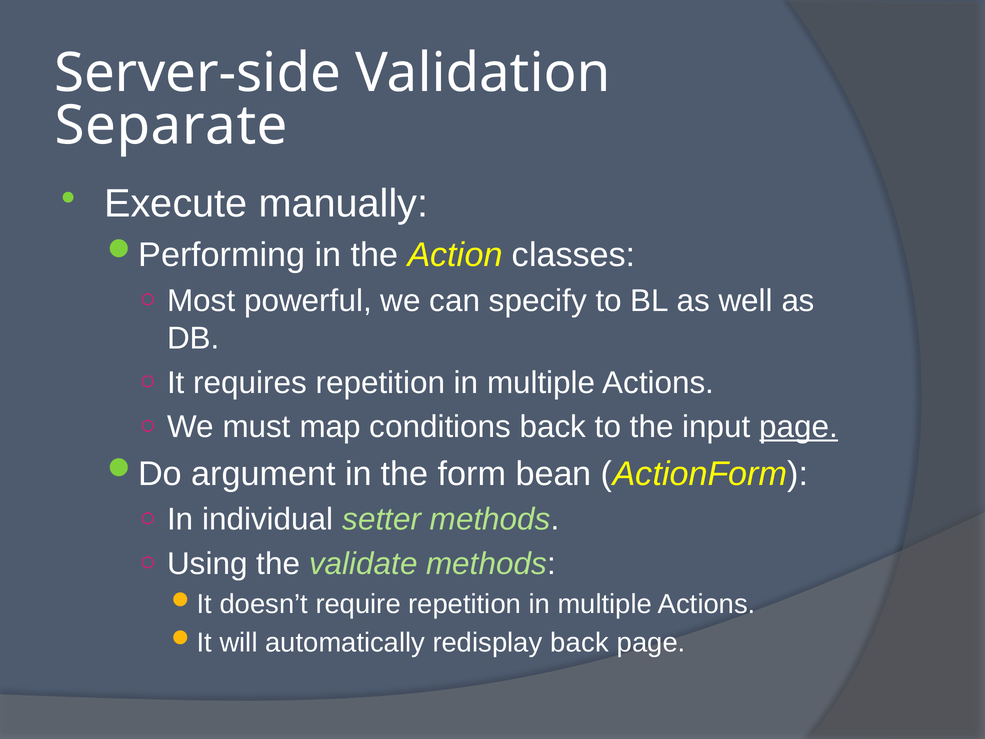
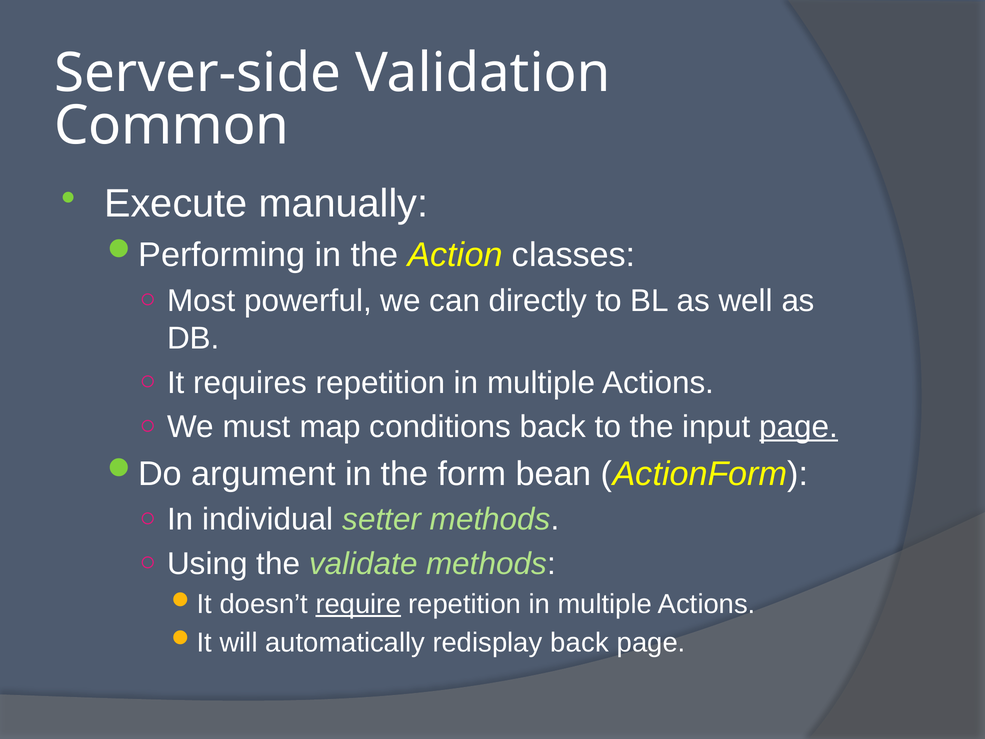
Separate: Separate -> Common (172, 126)
specify: specify -> directly (538, 301)
require underline: none -> present (358, 604)
